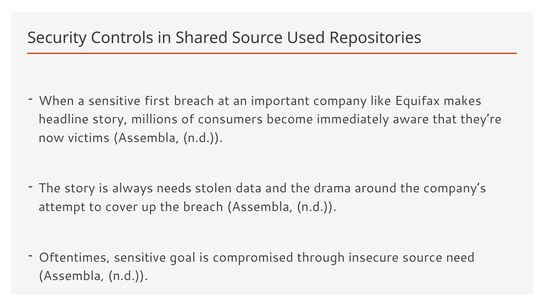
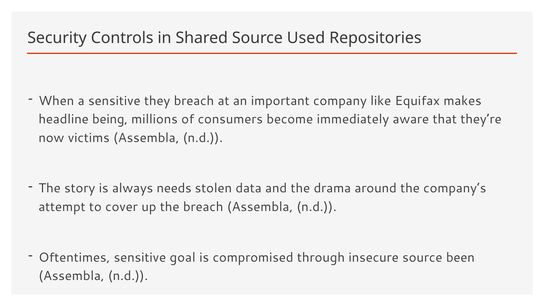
first: first -> they (157, 101)
headline story: story -> being (110, 119)
need: need -> been (460, 257)
